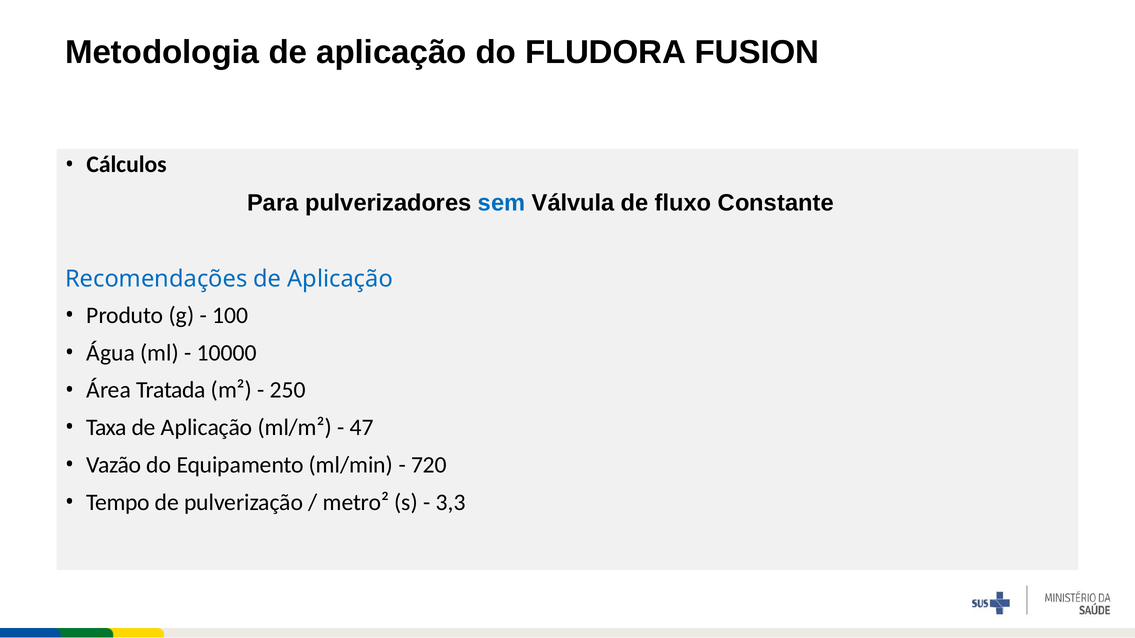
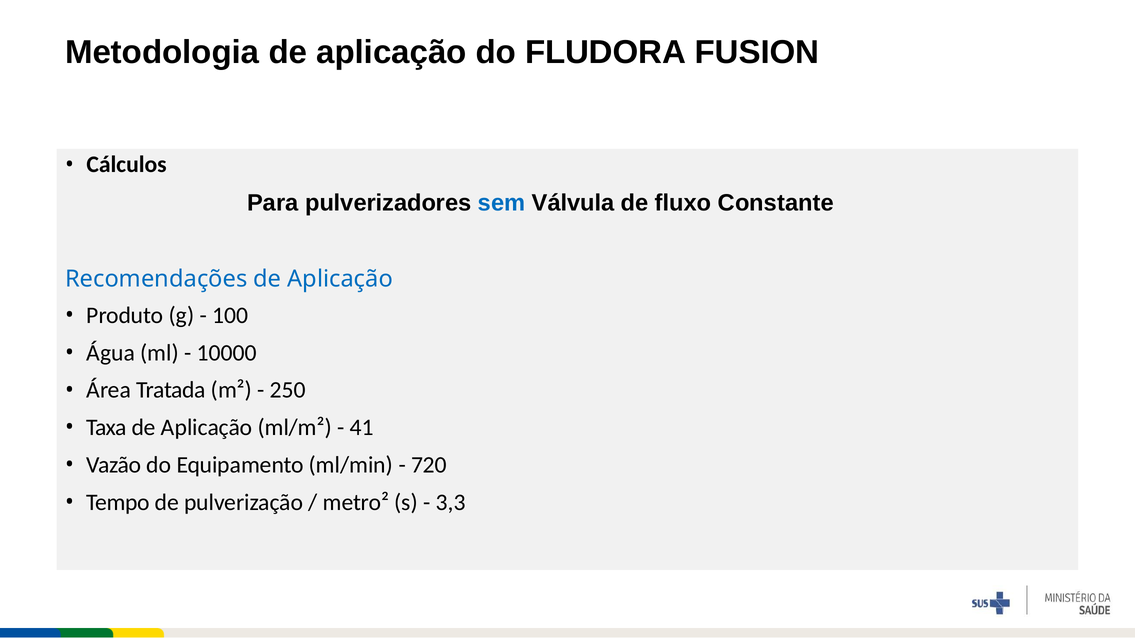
47: 47 -> 41 (362, 428)
